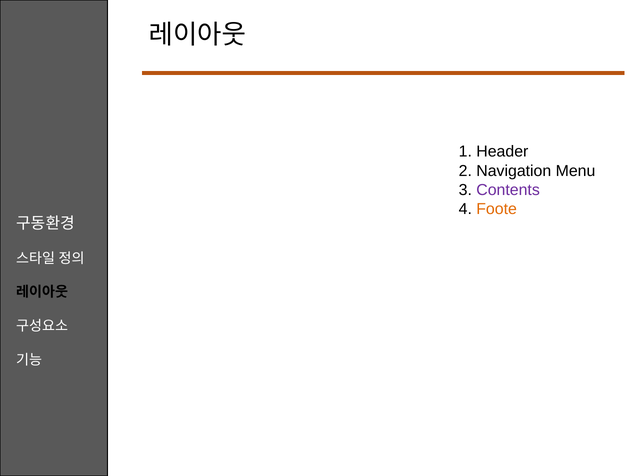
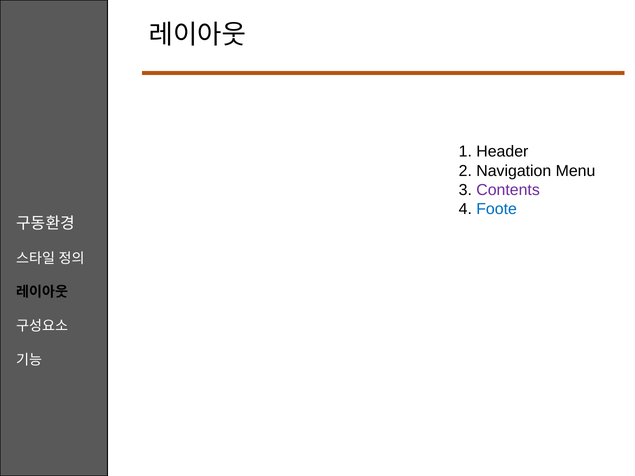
Foote colour: orange -> blue (497, 209)
